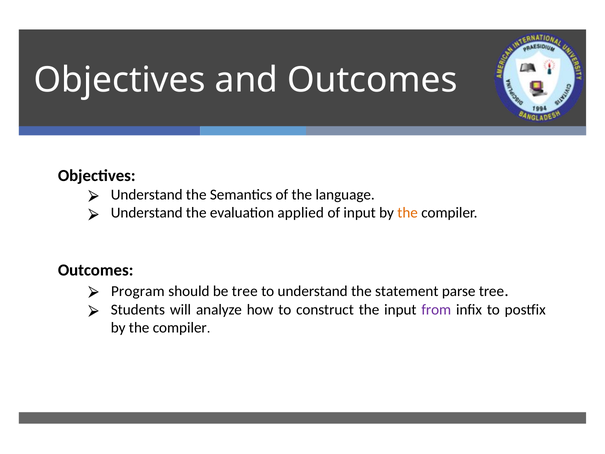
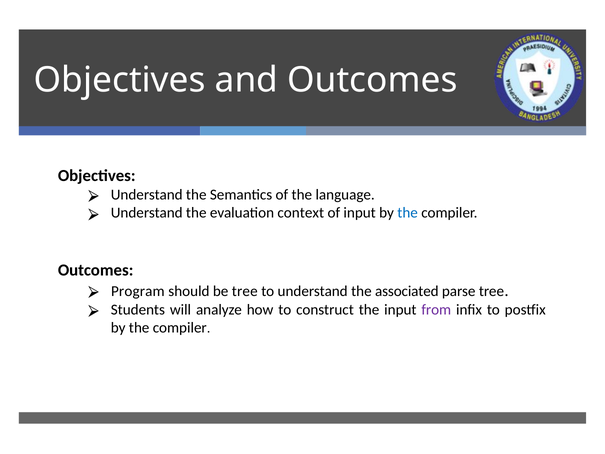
applied: applied -> context (301, 213)
the colour: orange -> blue (408, 213)
statement: statement -> associated (407, 291)
